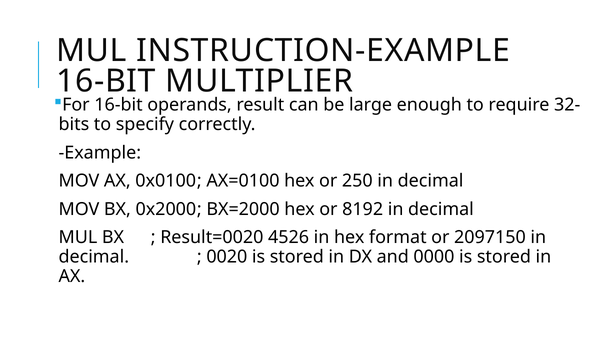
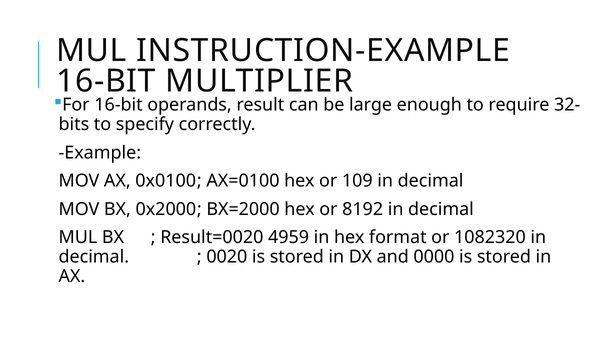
250: 250 -> 109 (357, 181)
4526: 4526 -> 4959 (289, 237)
2097150: 2097150 -> 1082320 (490, 237)
